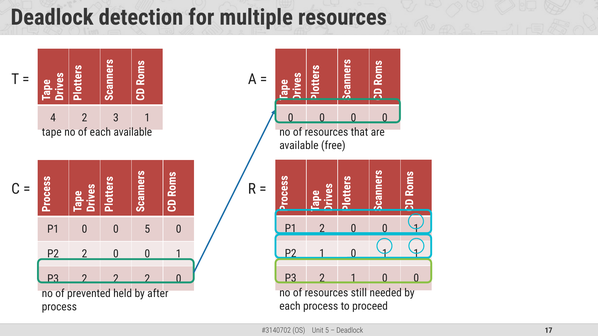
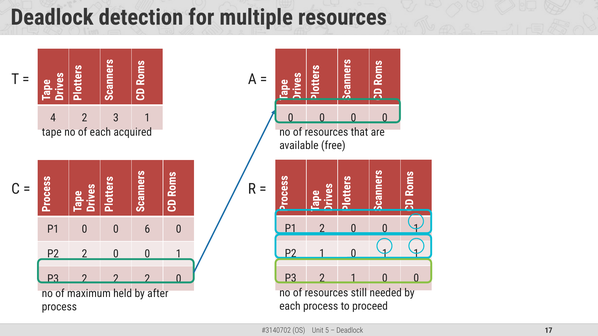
each available: available -> acquired (133, 132)
0 5: 5 -> 6 (147, 229)
prevented: prevented -> maximum (89, 294)
